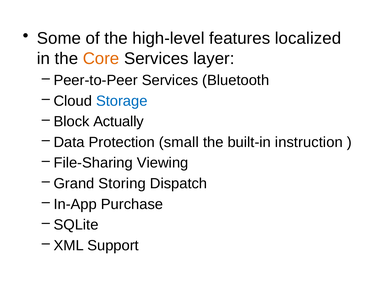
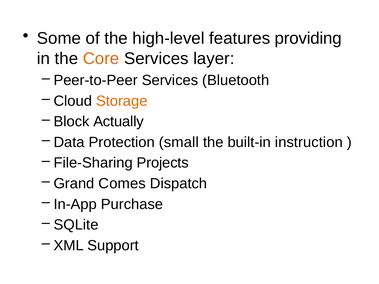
localized: localized -> providing (308, 38)
Storage colour: blue -> orange (122, 101)
Viewing: Viewing -> Projects (163, 163)
Storing: Storing -> Comes (122, 184)
